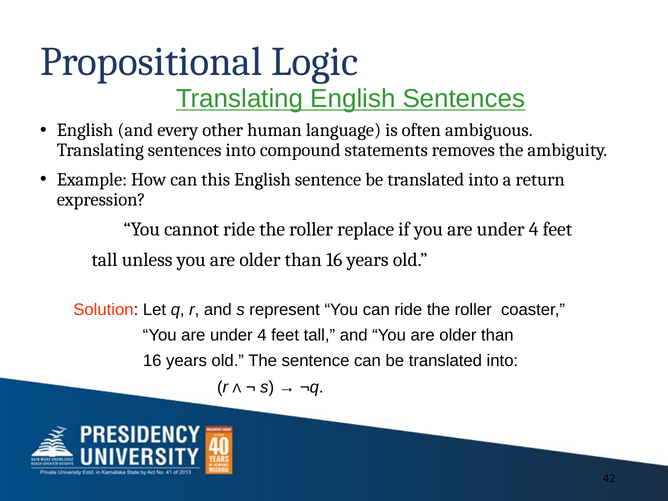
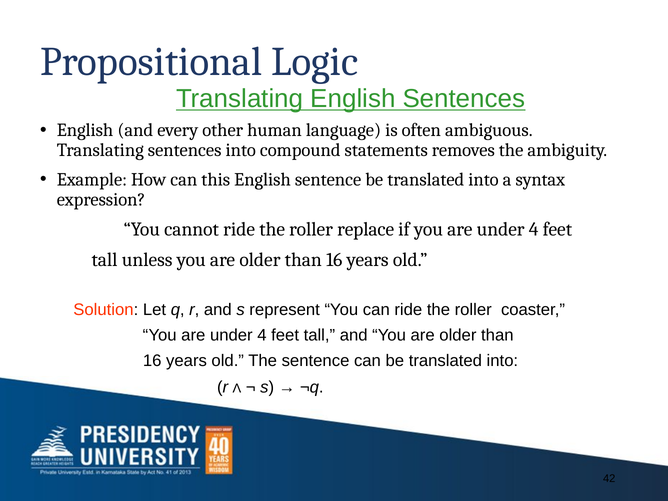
return: return -> syntax (540, 180)
